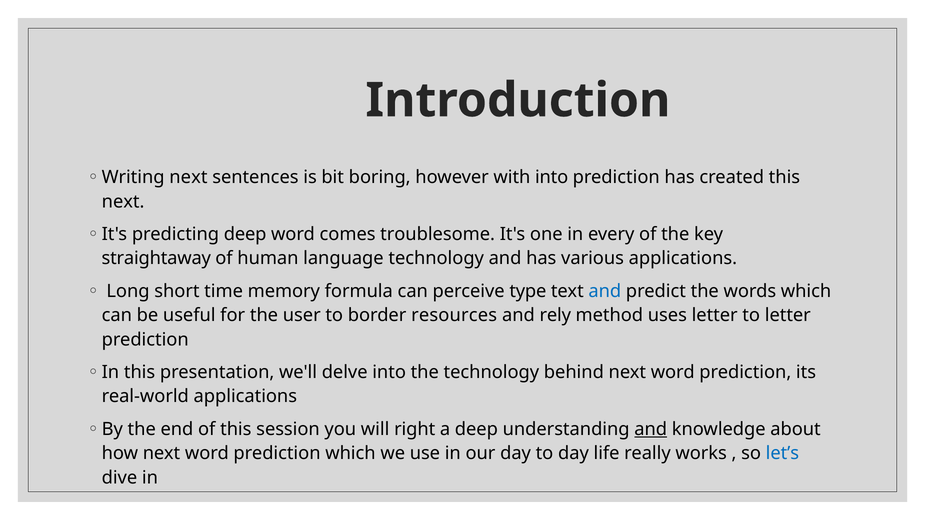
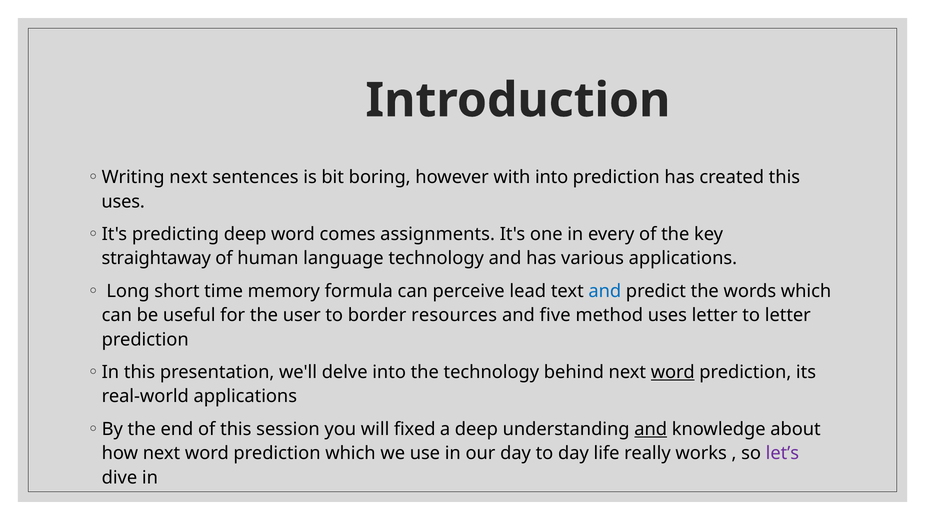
next: next -> uses (123, 202)
troublesome: troublesome -> assignments (438, 234)
type: type -> lead (528, 291)
rely: rely -> five (555, 316)
word underline: none -> present (673, 373)
right: right -> fixed (415, 430)
let’s colour: blue -> purple (782, 454)
